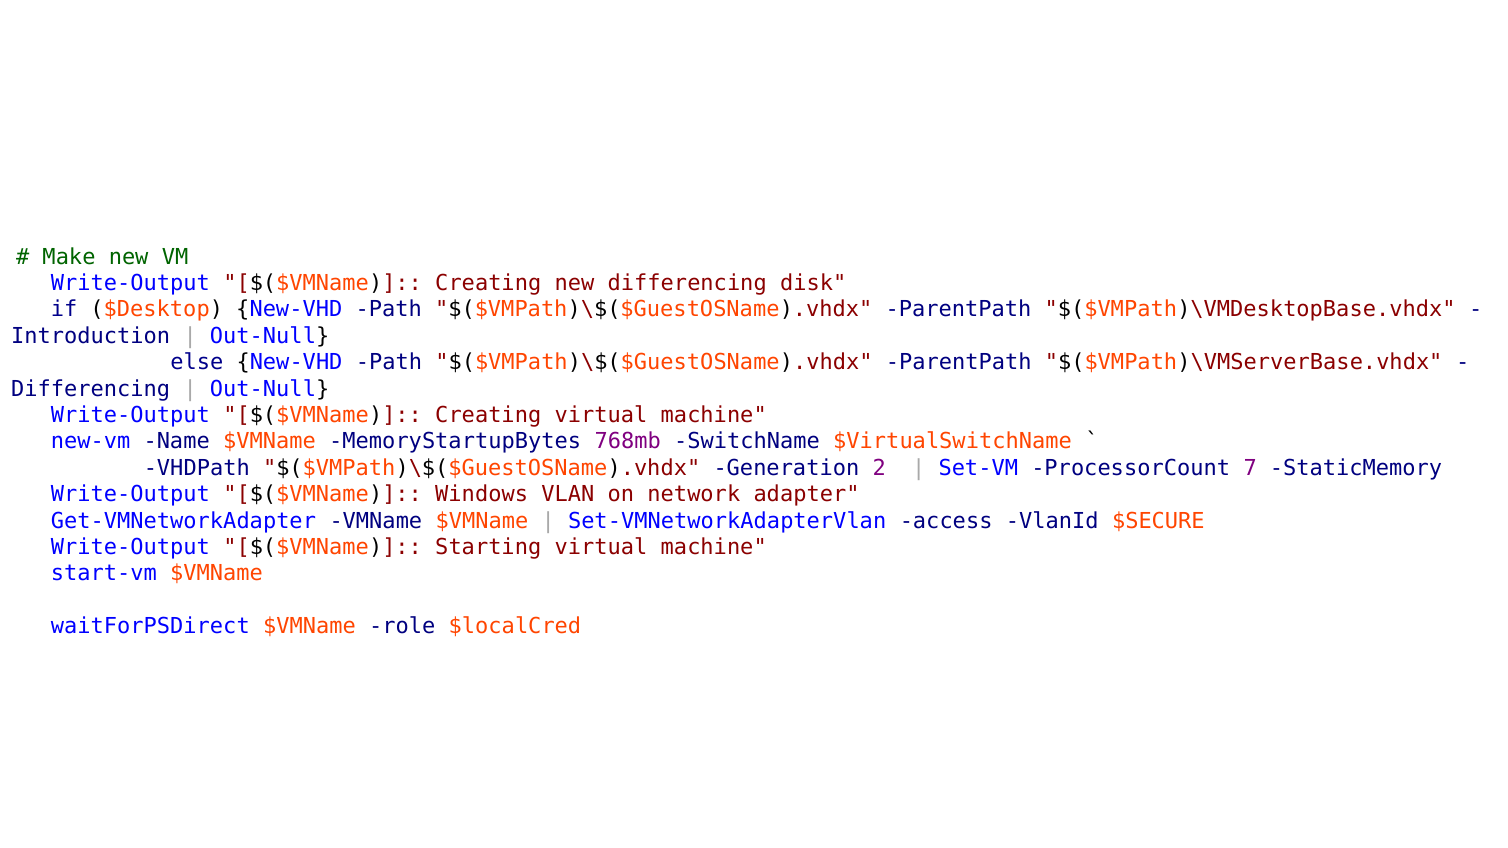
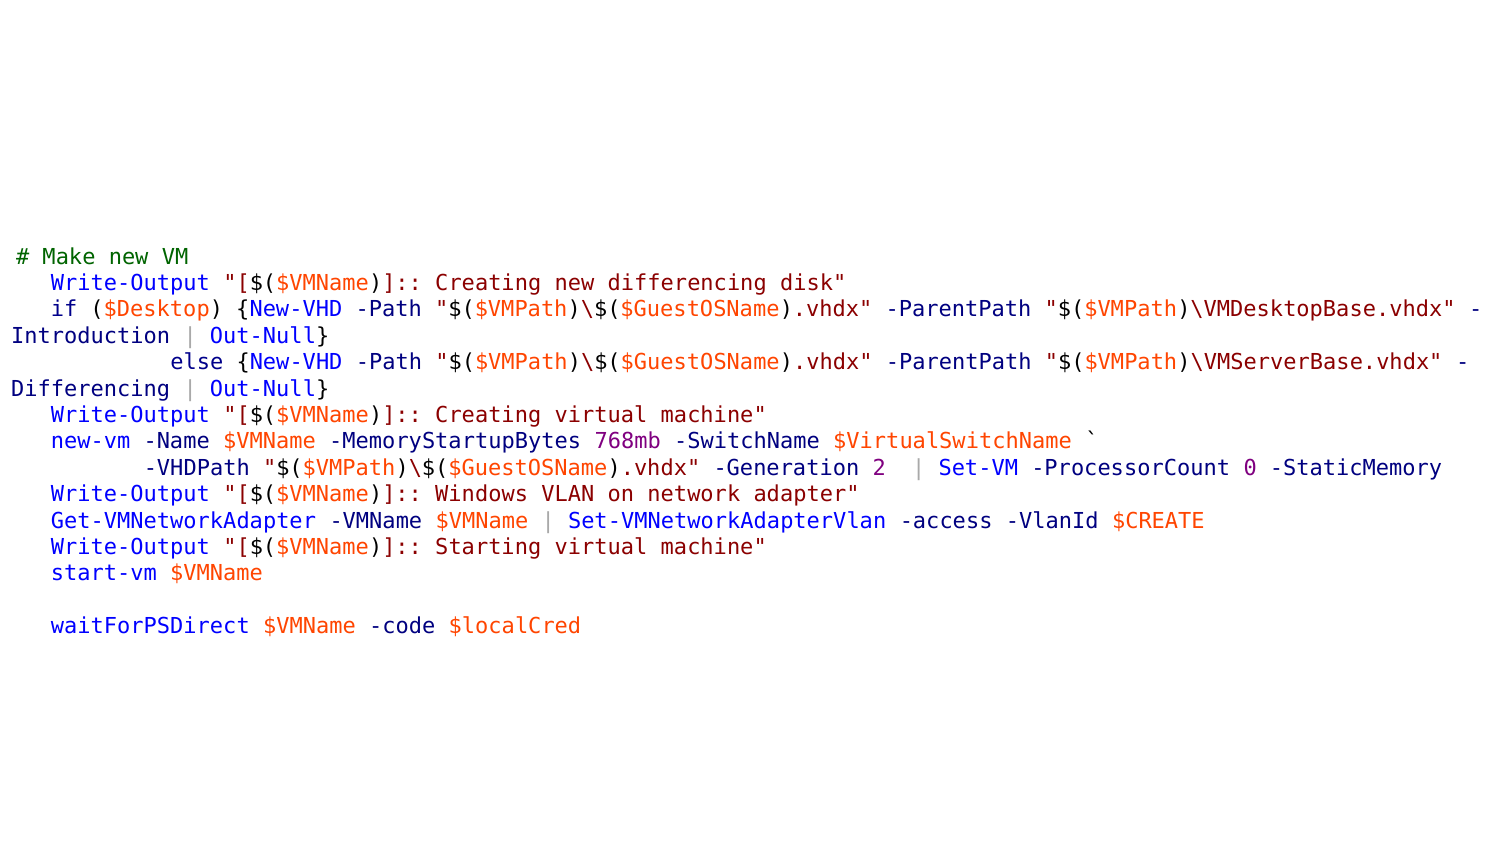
7: 7 -> 0 (1250, 468)
$SECURE: $SECURE -> $CREATE (1158, 521)
role: role -> code (402, 627)
